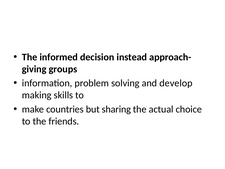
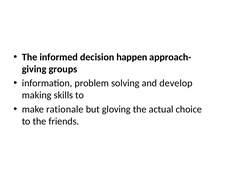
instead: instead -> happen (132, 57)
countries: countries -> rationale (65, 109)
sharing: sharing -> gloving (116, 109)
